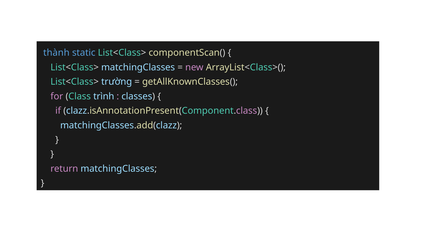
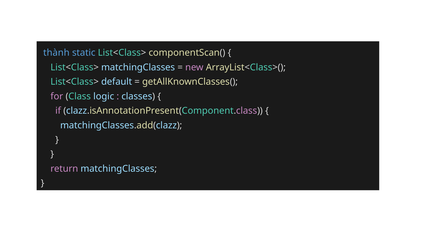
trường: trường -> default (117, 82)
trình: trình -> logic (104, 96)
